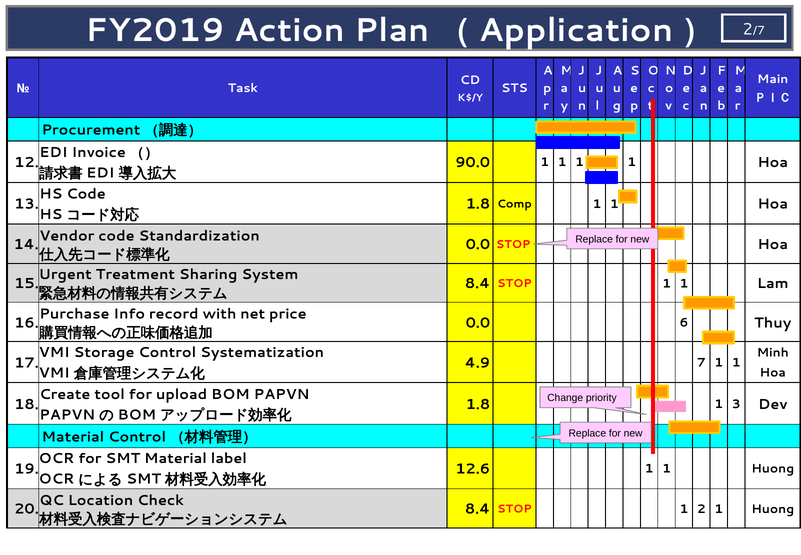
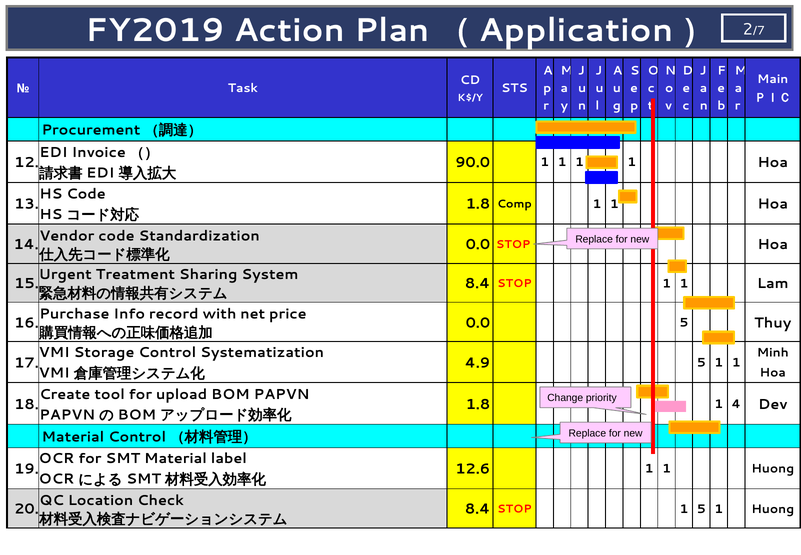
0.0 6: 6 -> 5 (684, 322)
4.9 7: 7 -> 5 (701, 363)
3: 3 -> 4 (736, 404)
1 2: 2 -> 5 (701, 509)
